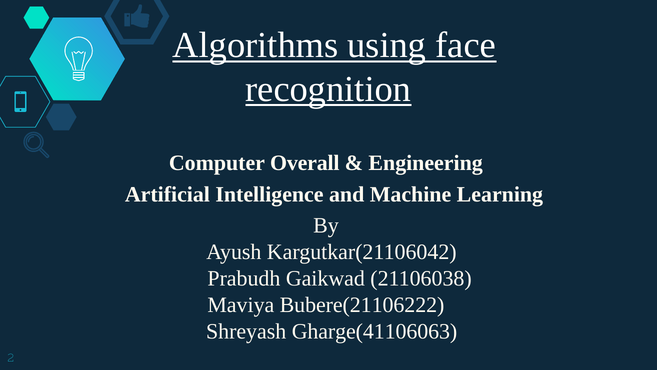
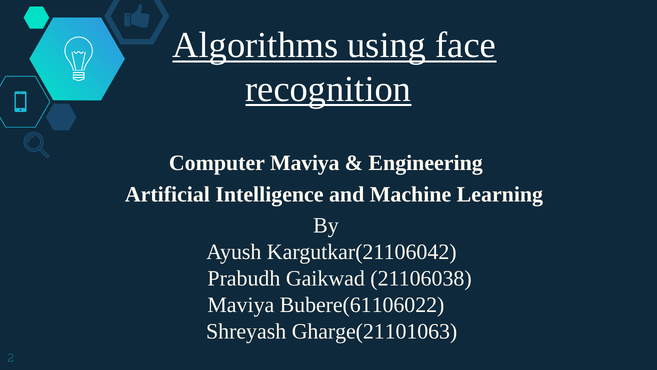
Computer Overall: Overall -> Maviya (305, 163)
Bubere(21106222: Bubere(21106222 -> Bubere(61106022 (362, 305)
Gharge(41106063: Gharge(41106063 -> Gharge(21101063 (374, 331)
